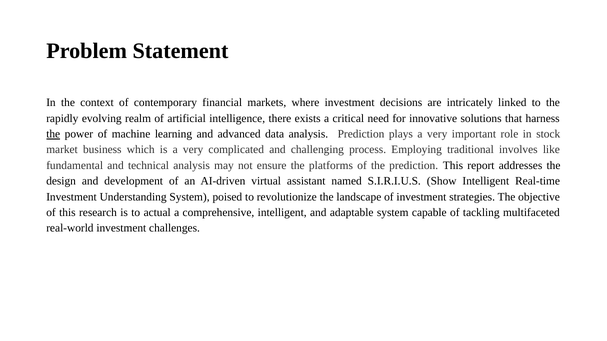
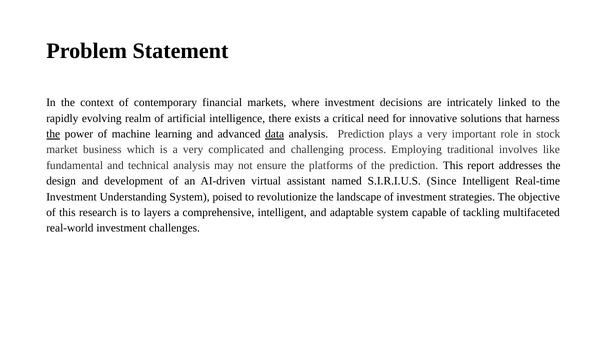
data underline: none -> present (275, 134)
Show: Show -> Since (442, 181)
actual: actual -> layers (157, 213)
